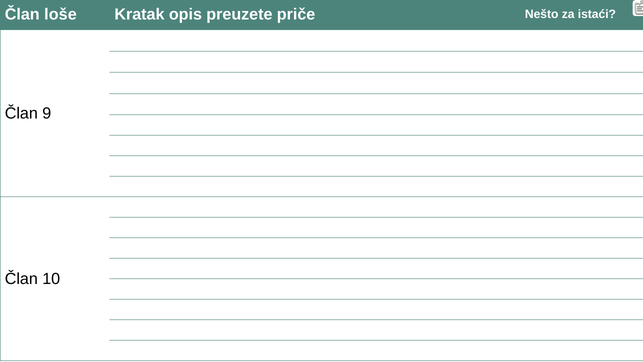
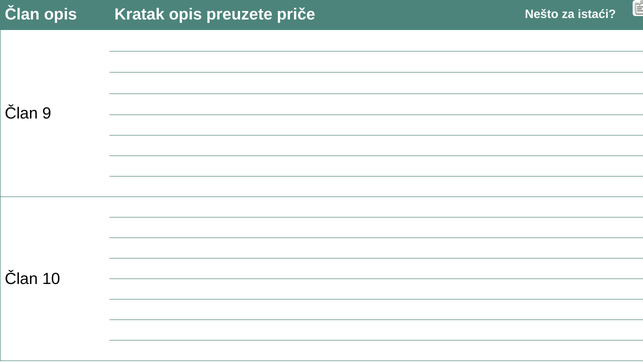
Član loše: loše -> opis (61, 14)
